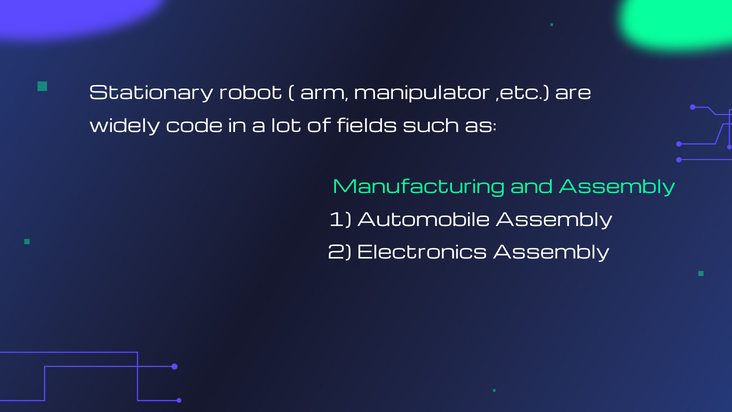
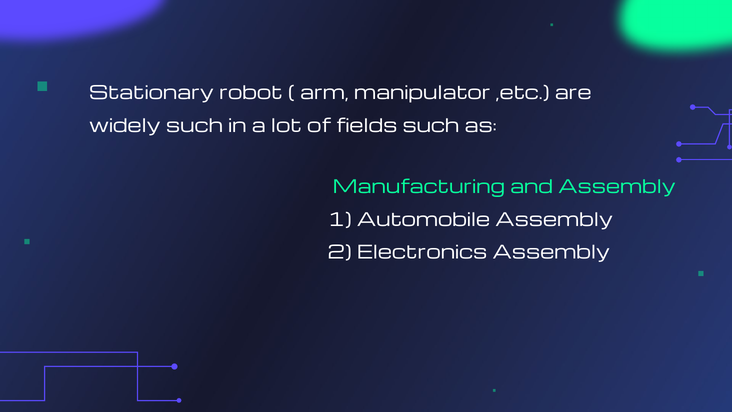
widely code: code -> such (194, 126)
